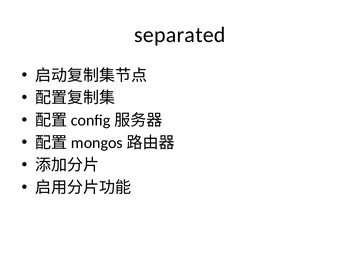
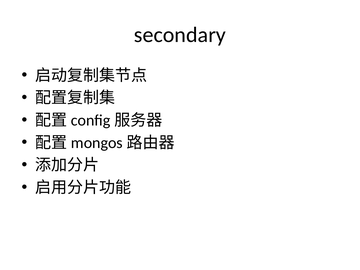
separated: separated -> secondary (180, 35)
